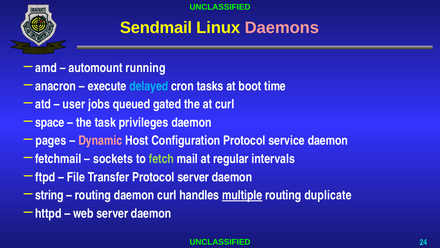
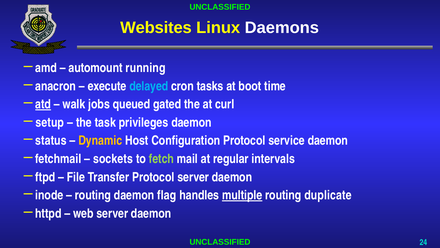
Sendmail: Sendmail -> Websites (156, 28)
Daemons colour: pink -> white (282, 28)
atd underline: none -> present (43, 104)
user: user -> walk (74, 104)
space: space -> setup (50, 122)
pages: pages -> status (51, 140)
Dynamic colour: pink -> yellow (100, 140)
string: string -> inode (49, 195)
daemon curl: curl -> flag (167, 195)
